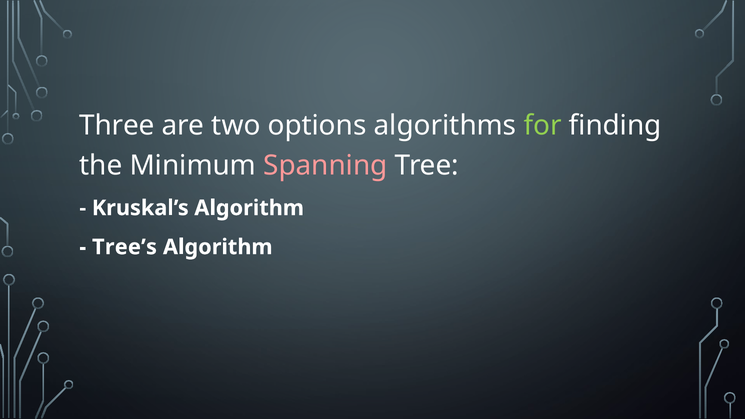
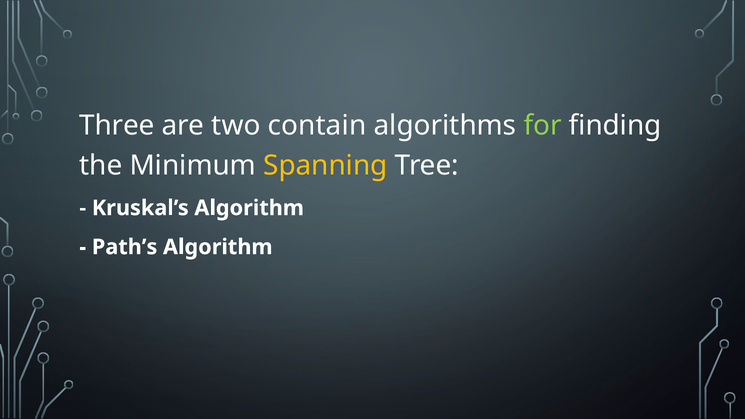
options: options -> contain (317, 125)
Spanning colour: pink -> yellow (325, 166)
Tree’s: Tree’s -> Path’s (125, 247)
